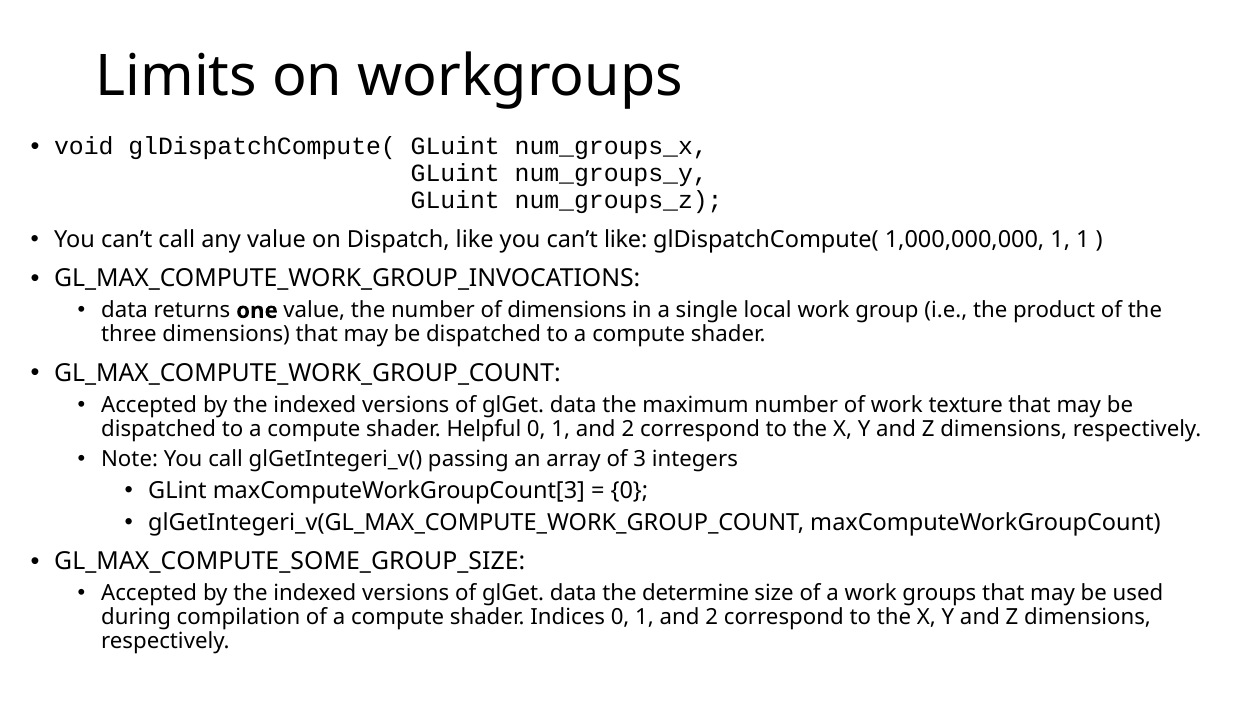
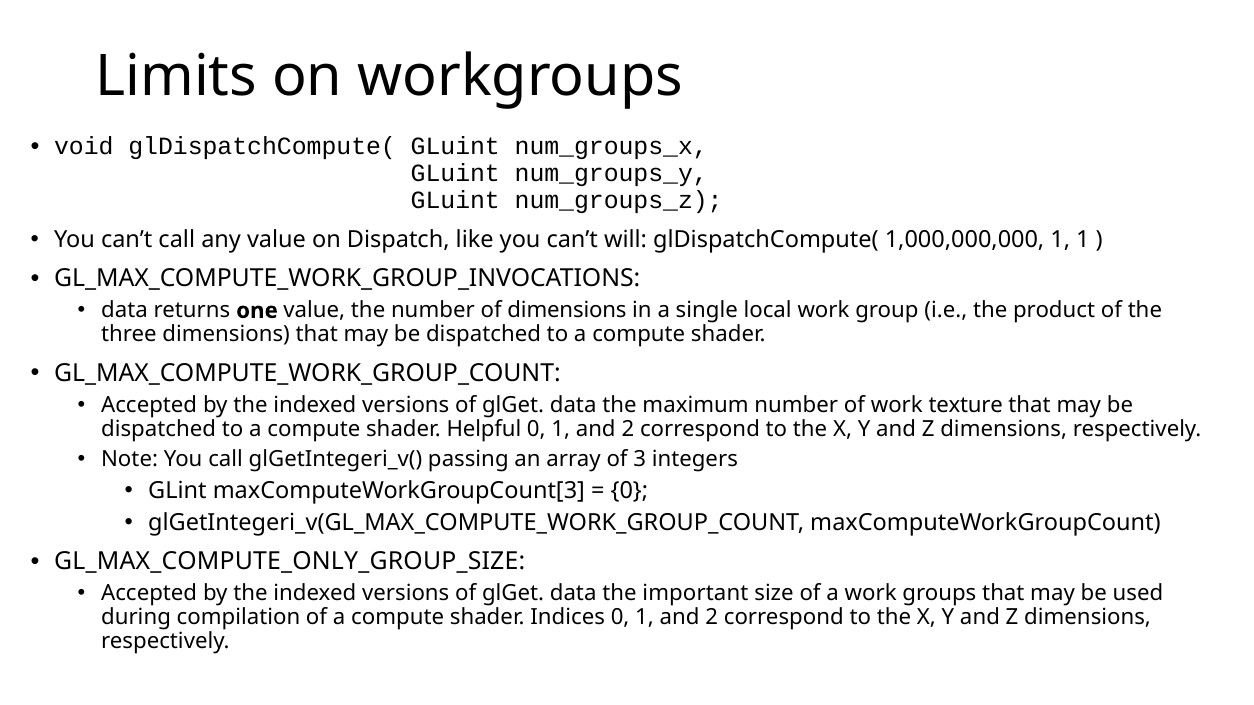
can’t like: like -> will (626, 240)
GL_MAX_COMPUTE_SOME_GROUP_SIZE: GL_MAX_COMPUTE_SOME_GROUP_SIZE -> GL_MAX_COMPUTE_ONLY_GROUP_SIZE (290, 562)
determine: determine -> important (695, 594)
